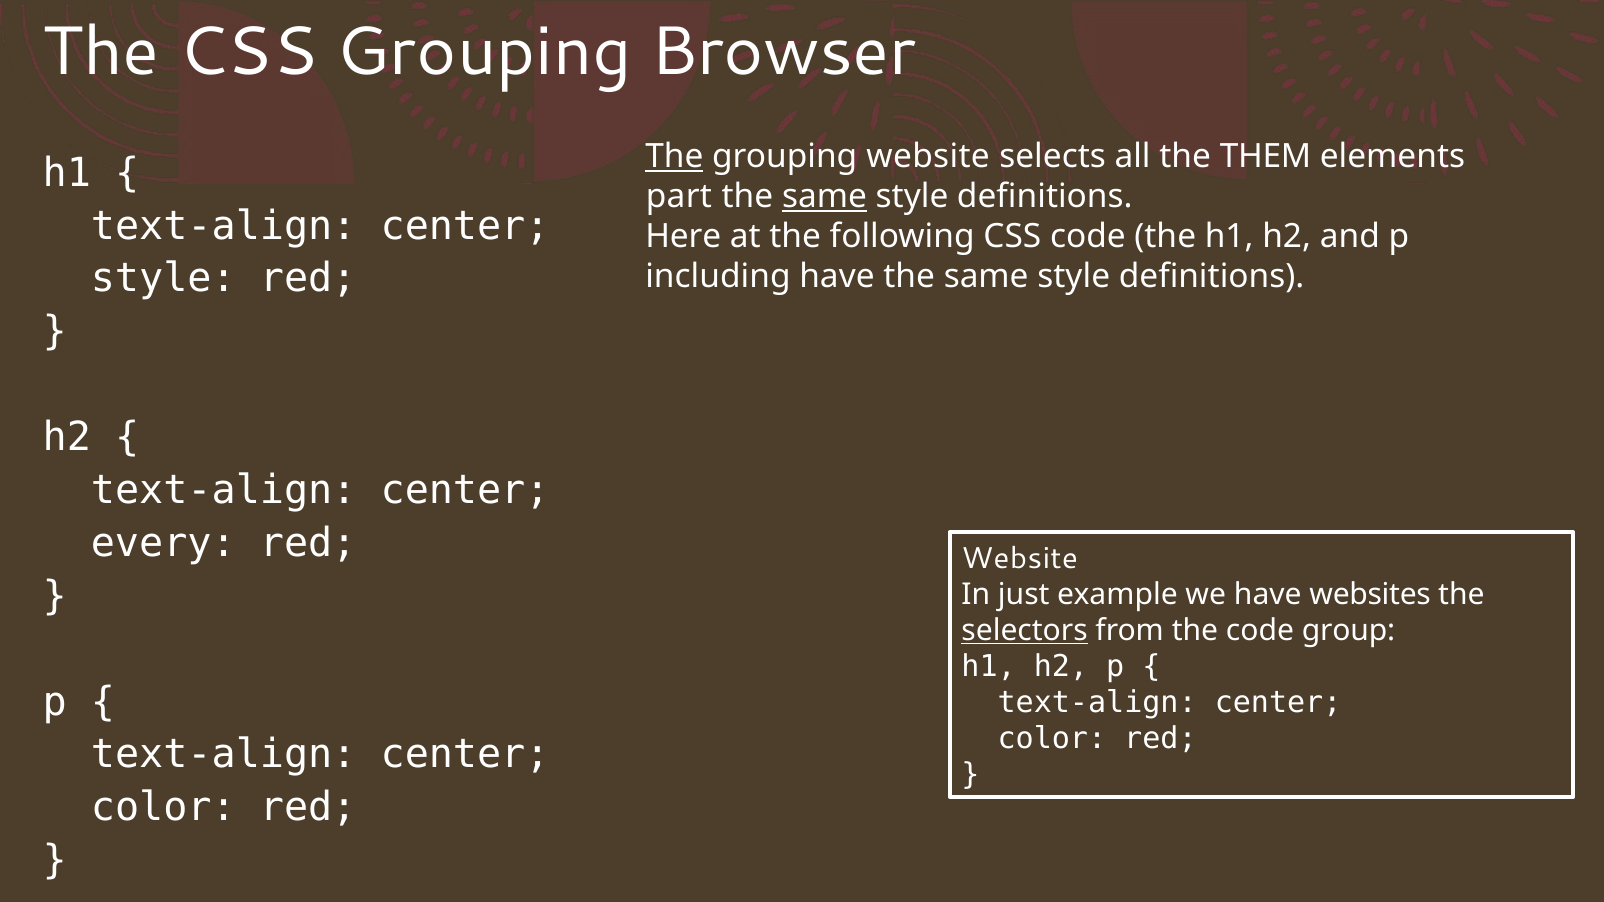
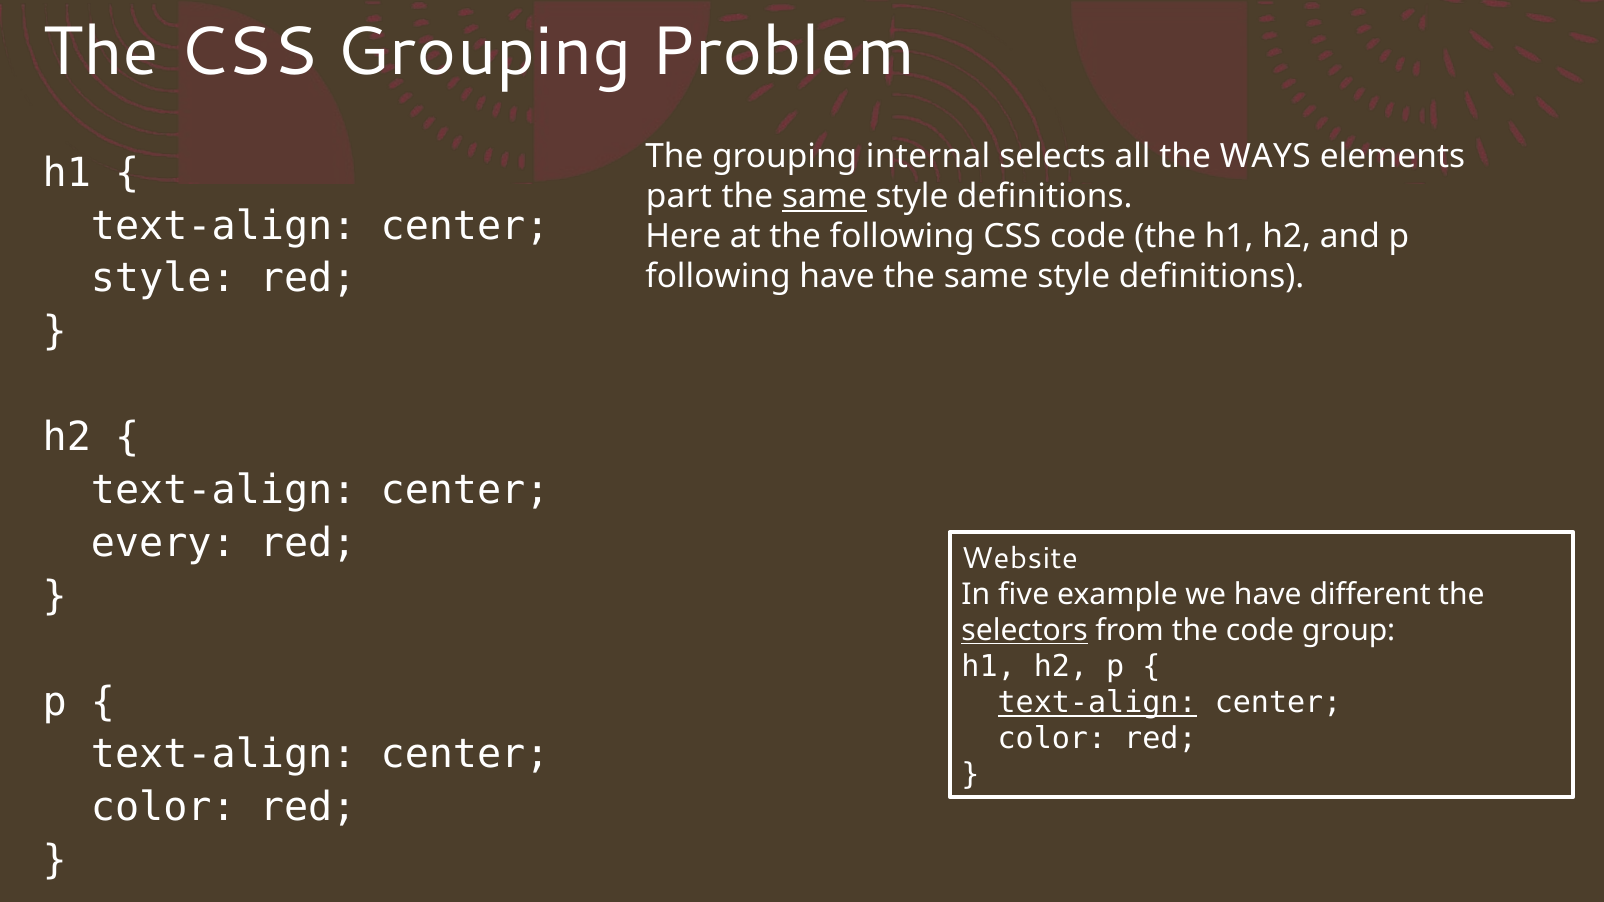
Browser: Browser -> Problem (783, 52)
The underline: present -> none (674, 157)
grouping website: website -> internal (928, 157)
THEM: THEM -> WAYS (1265, 157)
including: including -> following (718, 277)
just: just -> five (1024, 595)
websites: websites -> different (1370, 595)
text-align underline: none -> present (1097, 703)
